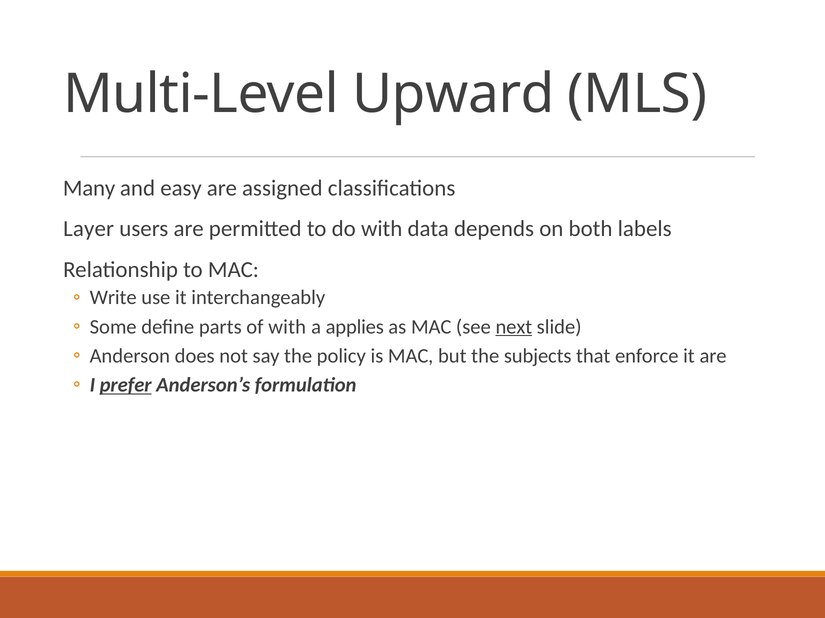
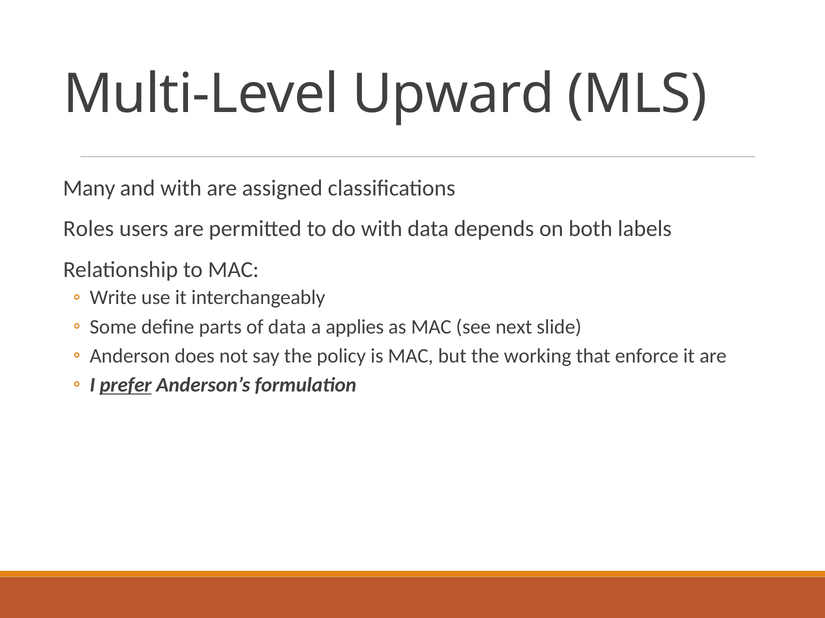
and easy: easy -> with (181, 188)
Layer: Layer -> Roles (89, 229)
of with: with -> data (287, 327)
next underline: present -> none (514, 327)
subjects: subjects -> working (538, 356)
